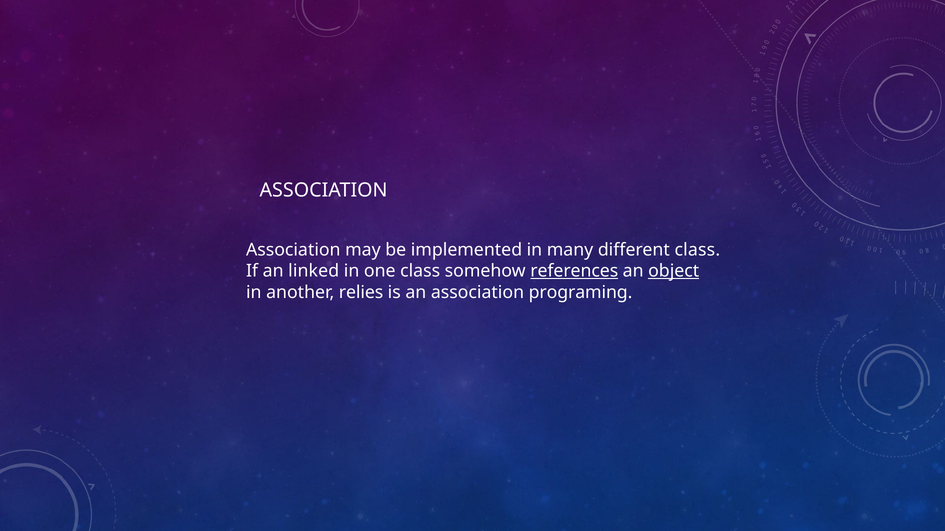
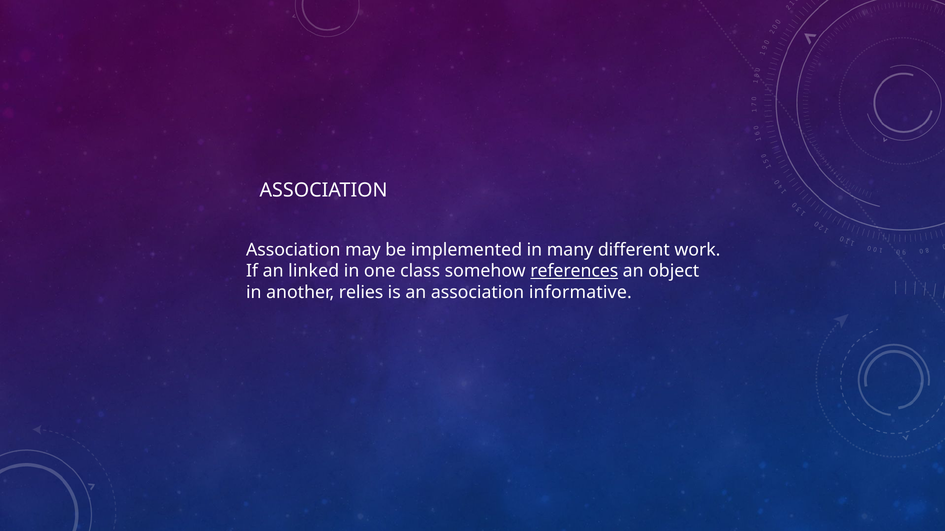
different class: class -> work (697, 250)
object underline: present -> none (674, 271)
programing: programing -> informative (580, 293)
